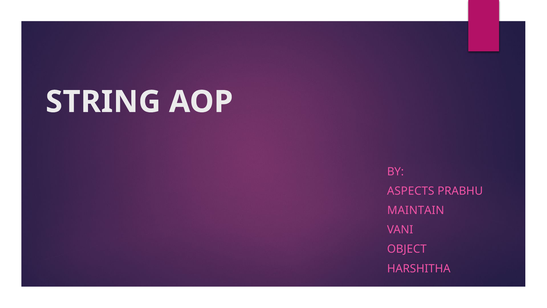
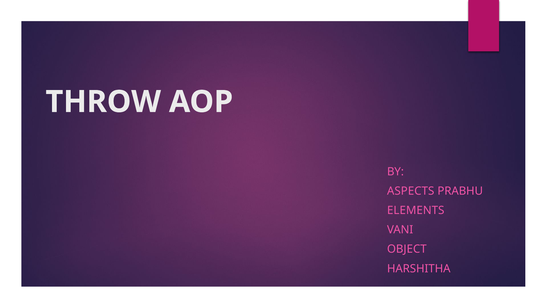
STRING: STRING -> THROW (103, 102)
MAINTAIN: MAINTAIN -> ELEMENTS (416, 210)
